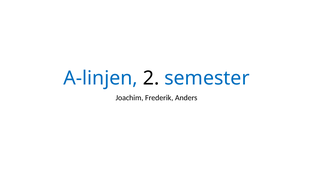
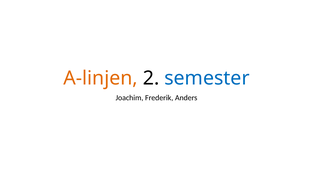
A-linjen colour: blue -> orange (101, 78)
